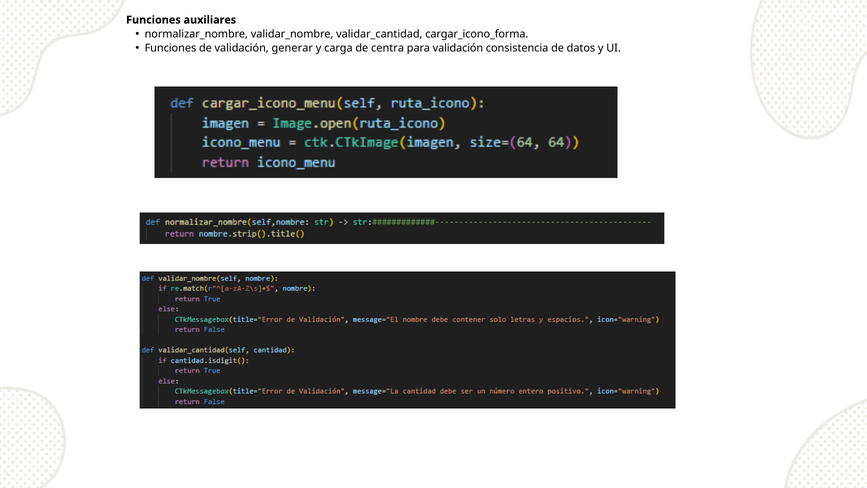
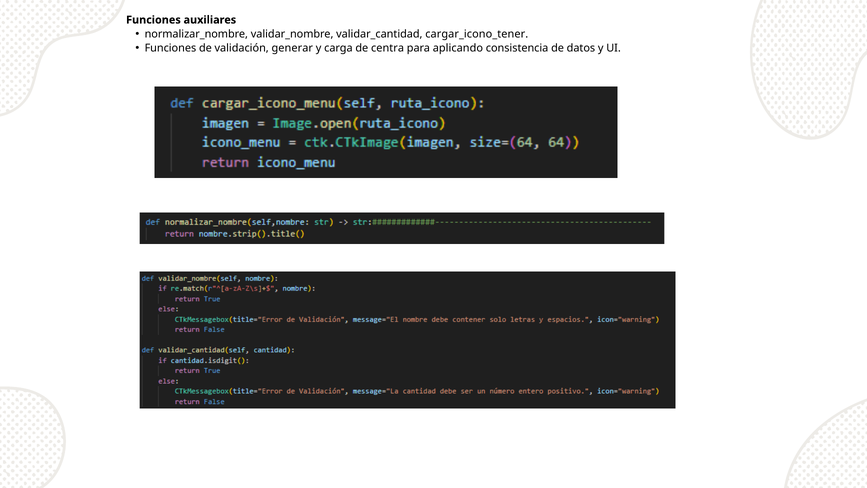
cargar_icono_forma: cargar_icono_forma -> cargar_icono_tener (477, 34)
para validación: validación -> aplicando (458, 48)
